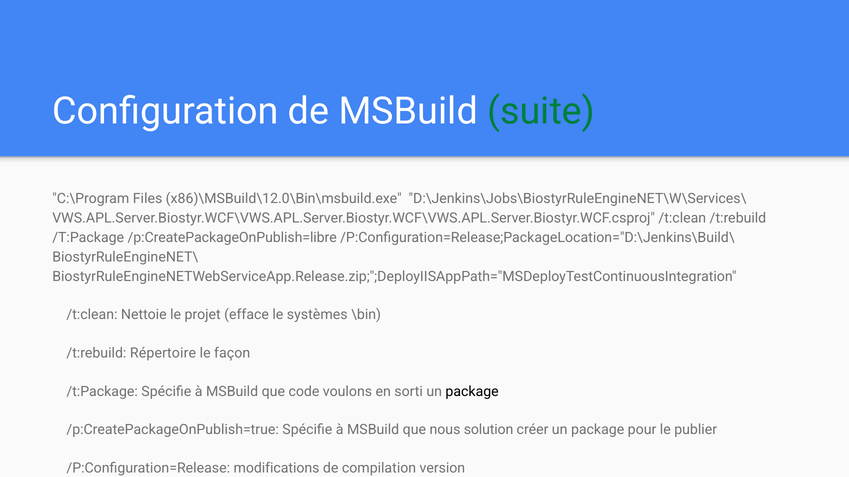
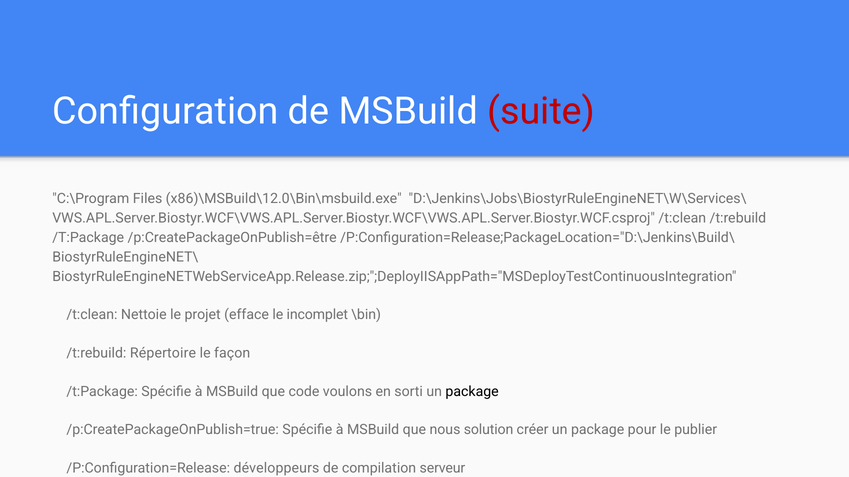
suite colour: green -> red (541, 111)
/p:CreatePackageOnPublish=libre: /p:CreatePackageOnPublish=libre -> /p:CreatePackageOnPublish=être (232, 238)
systèmes: systèmes -> incomplet (317, 315)
modifications: modifications -> développeurs (276, 469)
version: version -> serveur (442, 469)
